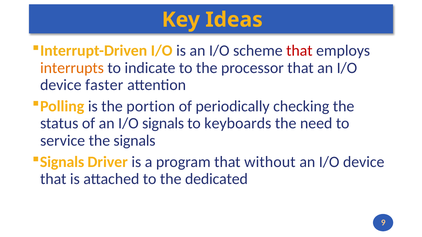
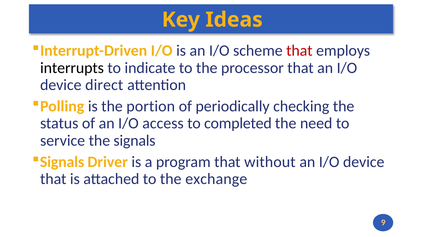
interrupts colour: orange -> black (72, 68)
faster: faster -> direct (104, 85)
I/O signals: signals -> access (163, 124)
keyboards: keyboards -> completed (238, 124)
dedicated: dedicated -> exchange (216, 179)
